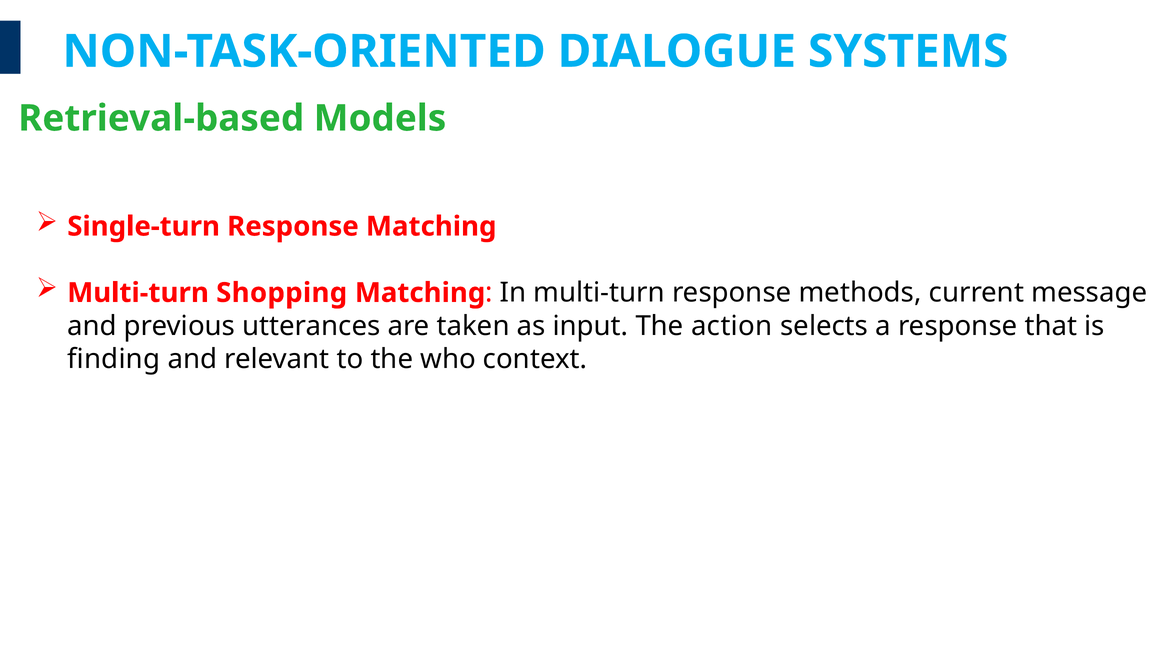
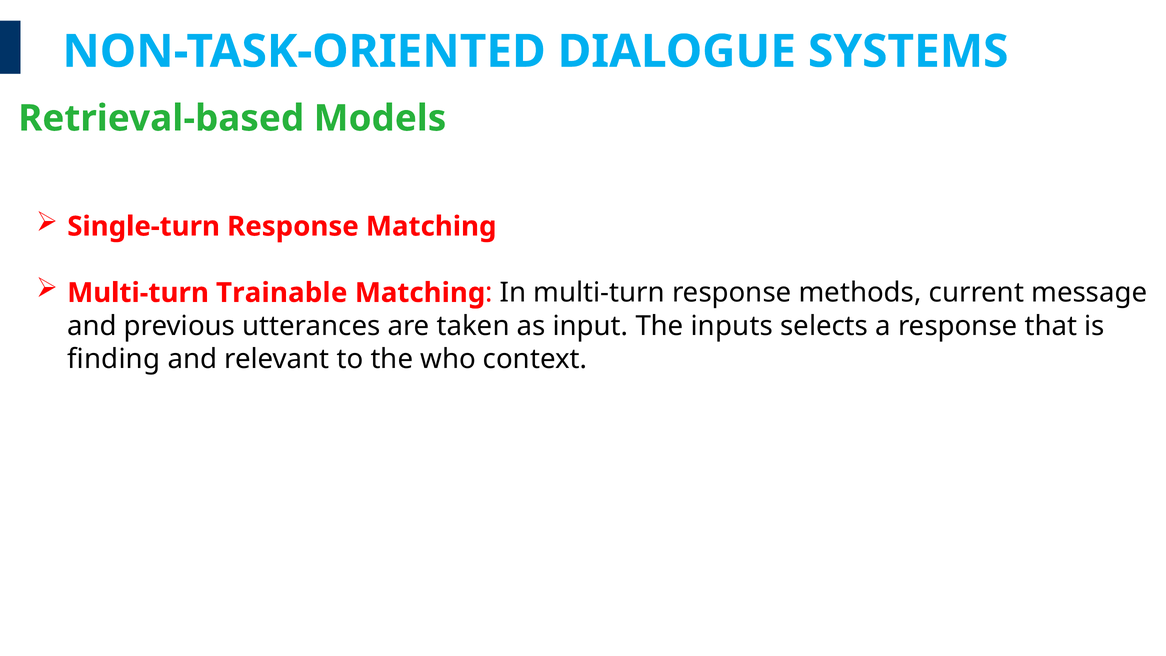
Shopping: Shopping -> Trainable (282, 293)
action: action -> inputs (732, 326)
